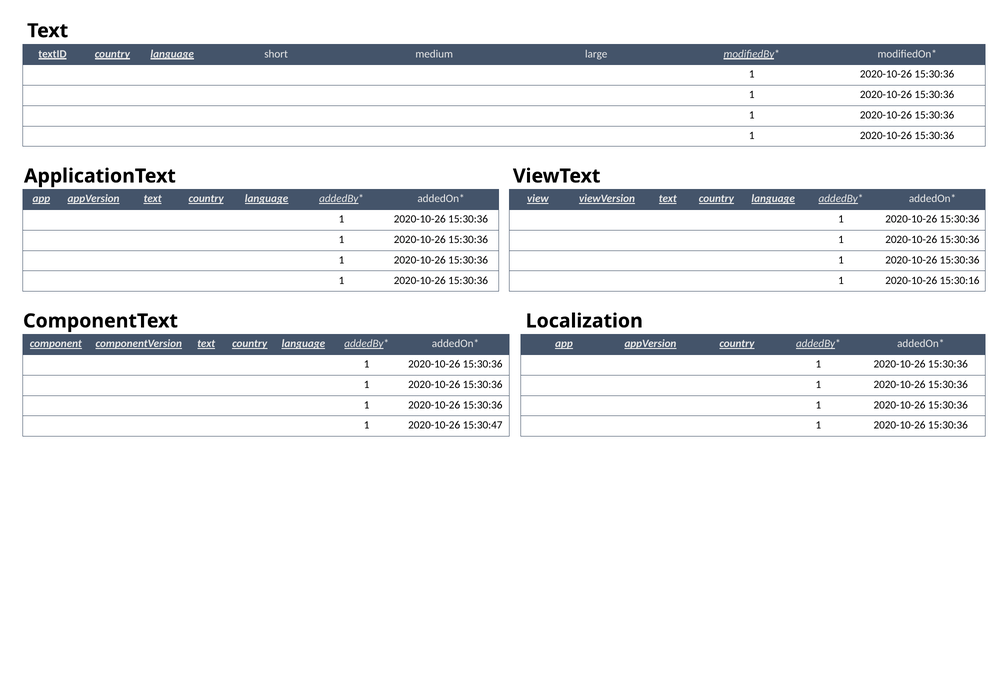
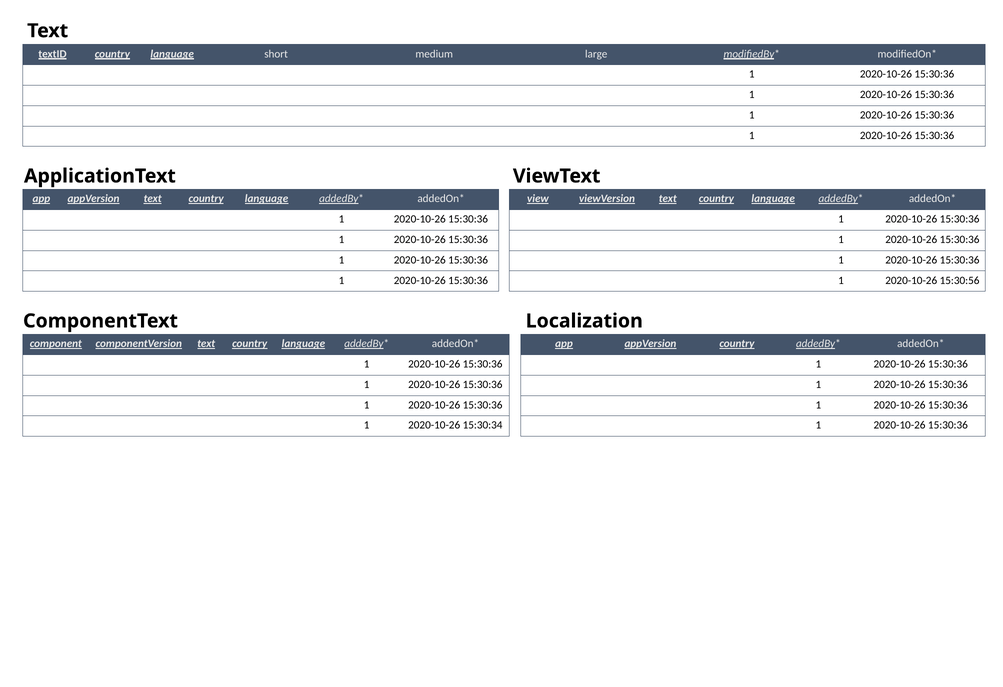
15:30:16: 15:30:16 -> 15:30:56 (960, 280)
15:30:47: 15:30:47 -> 15:30:34 (483, 425)
